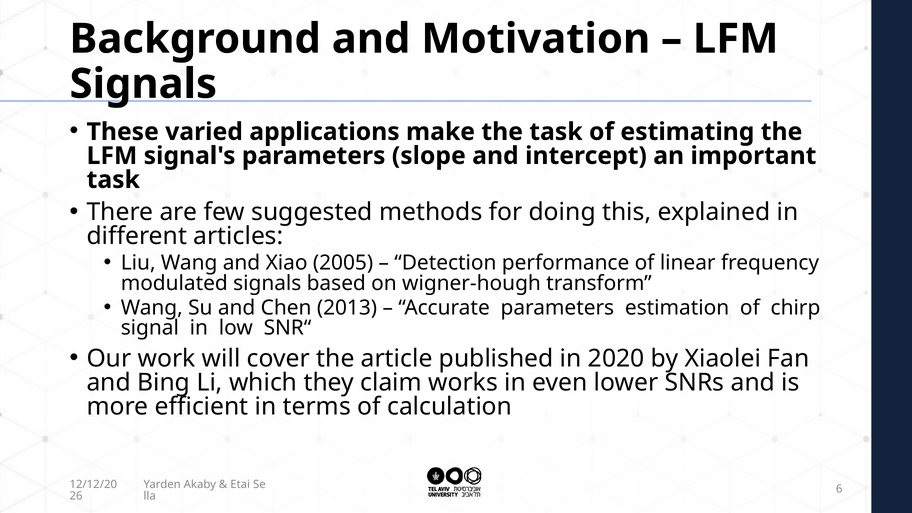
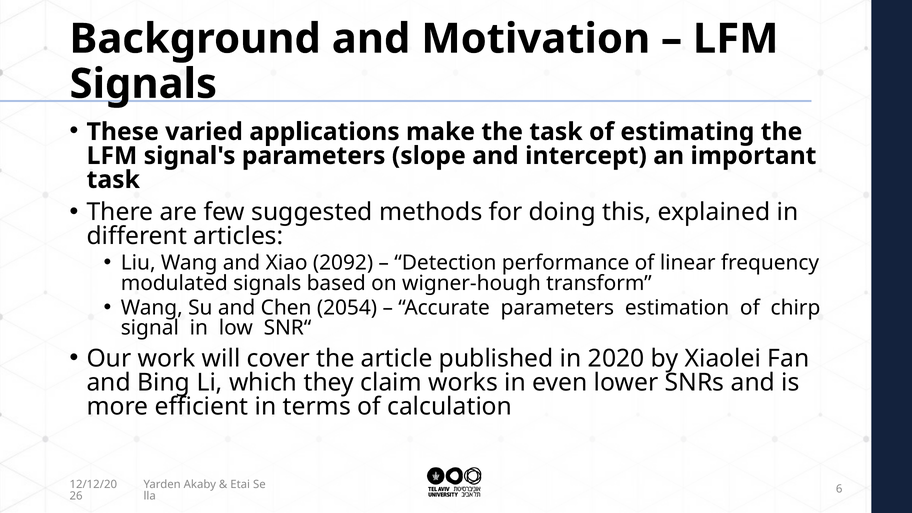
2005: 2005 -> 2092 (343, 263)
2013: 2013 -> 2054 (347, 308)
